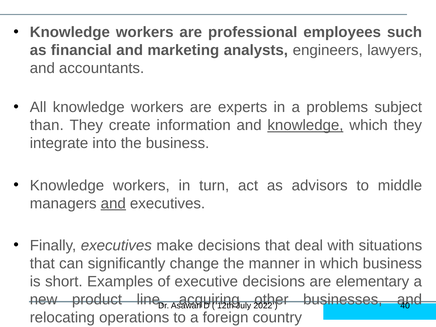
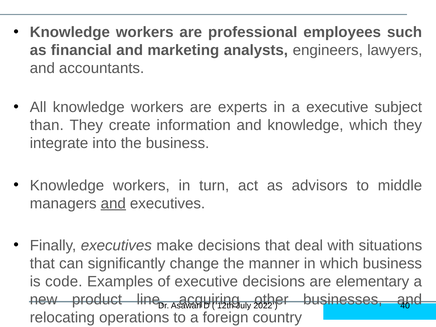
a problems: problems -> executive (337, 107)
knowledge underline: present -> none (305, 125)
short: short -> code (64, 282)
